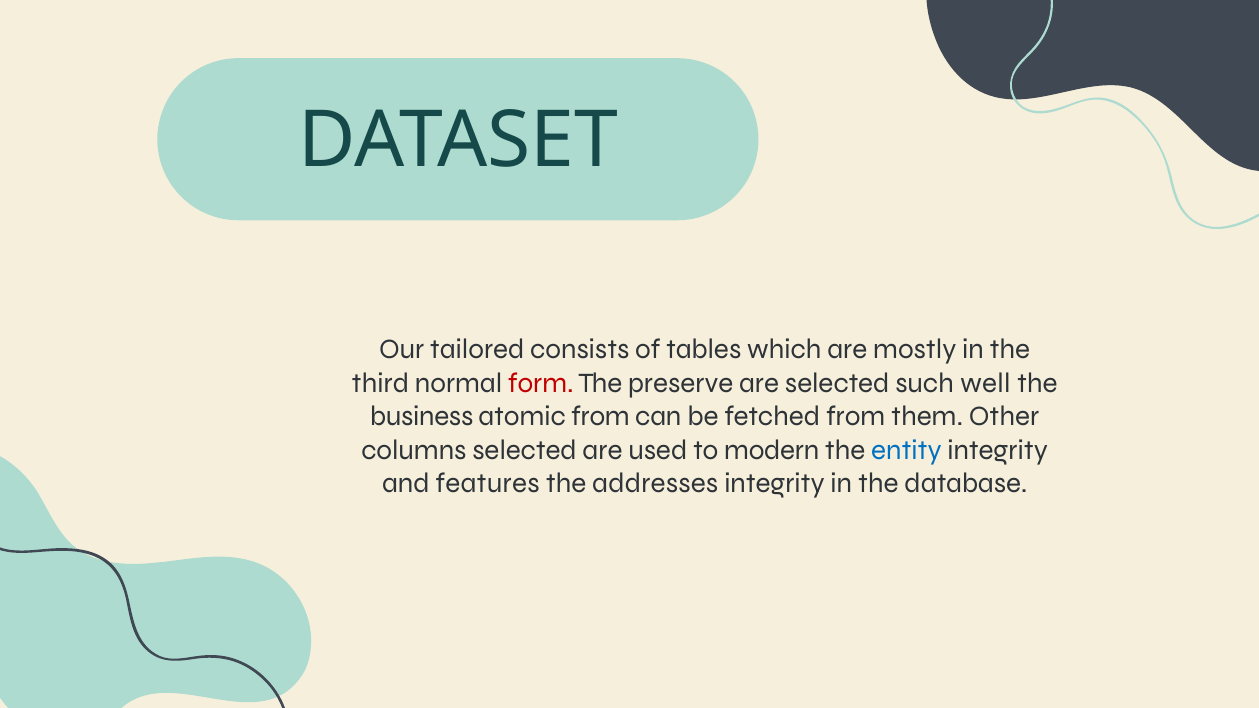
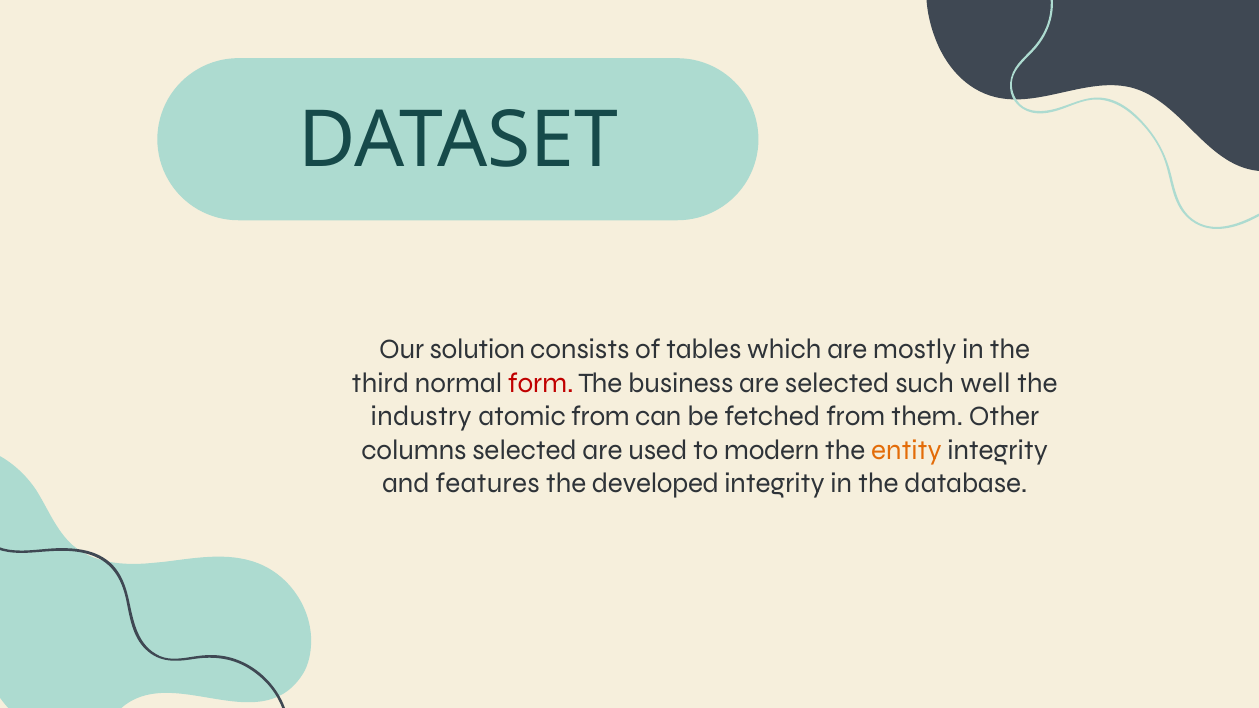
tailored: tailored -> solution (477, 350)
preserve: preserve -> business (681, 383)
business: business -> industry (421, 417)
entity colour: blue -> orange (906, 450)
addresses: addresses -> developed (655, 484)
